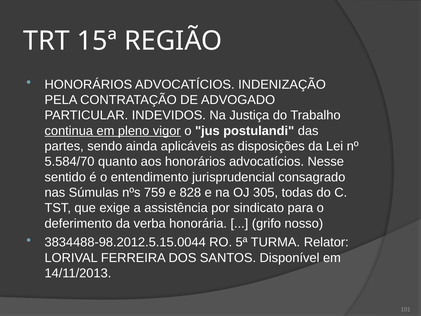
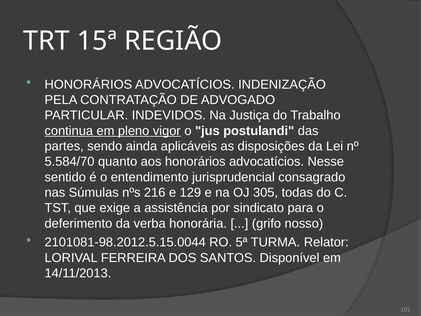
759: 759 -> 216 (155, 192)
828: 828 -> 129 (190, 192)
3834488-98.2012.5.15.0044: 3834488-98.2012.5.15.0044 -> 2101081-98.2012.5.15.0044 (125, 242)
